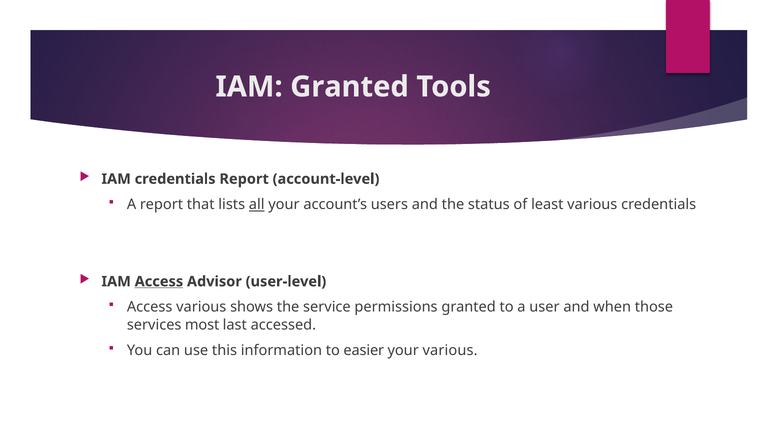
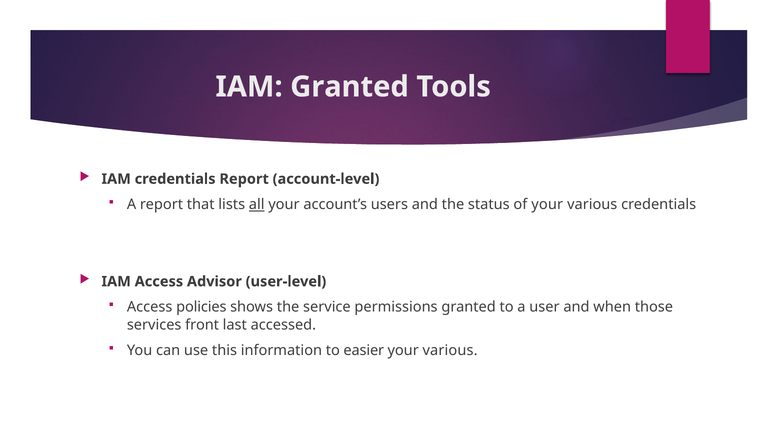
of least: least -> your (547, 204)
Access underline: present -> none (159, 281)
Access various: various -> policies (201, 307)
most: most -> front (202, 324)
